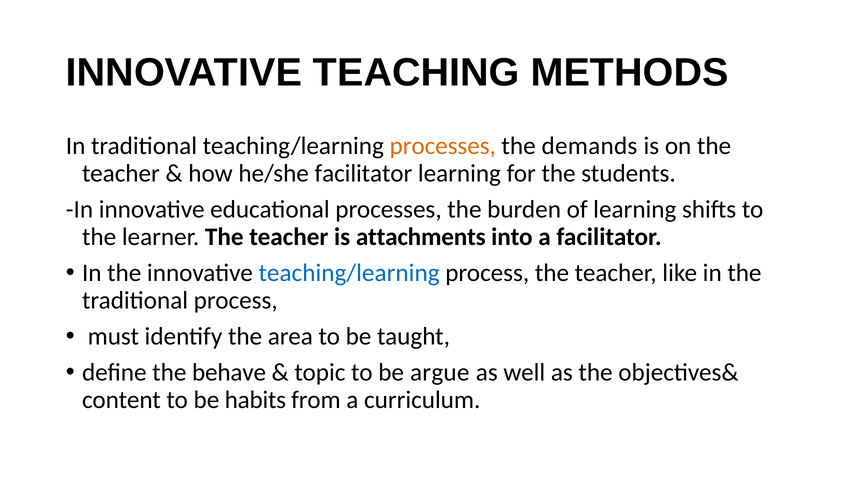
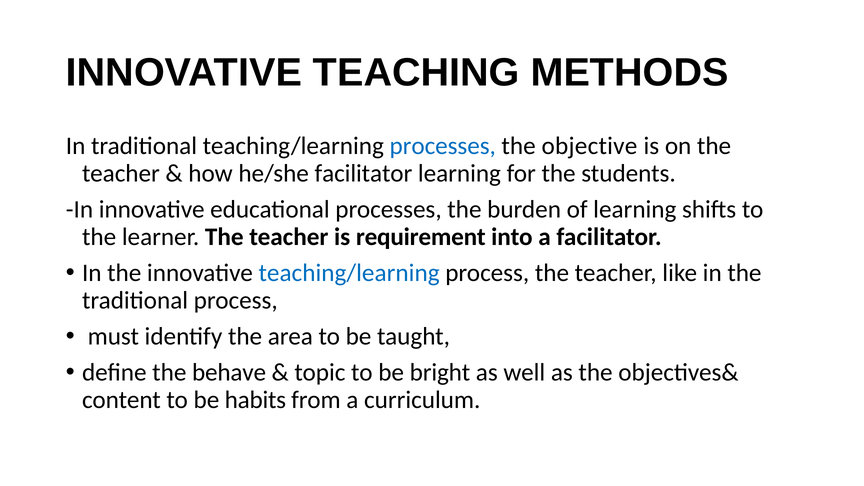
processes colour: orange -> blue (443, 146)
demands: demands -> objective (589, 146)
attachments: attachments -> requirement (421, 237)
argue: argue -> bright (440, 373)
